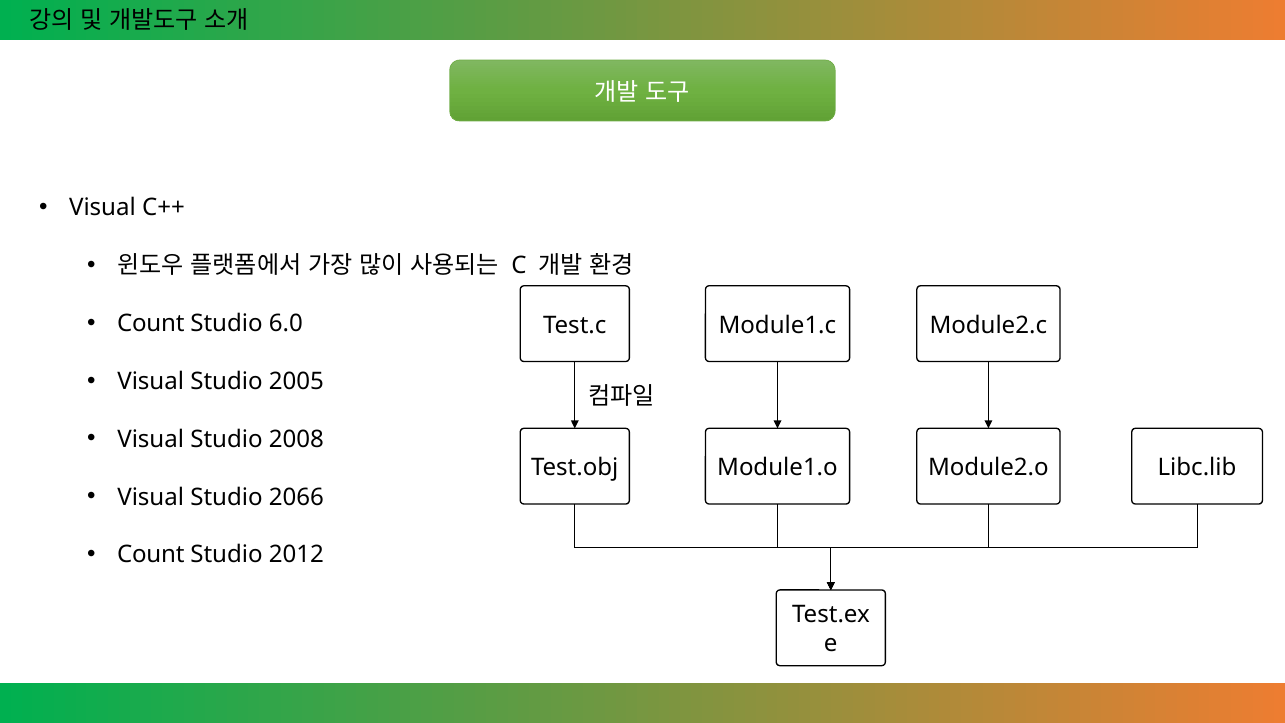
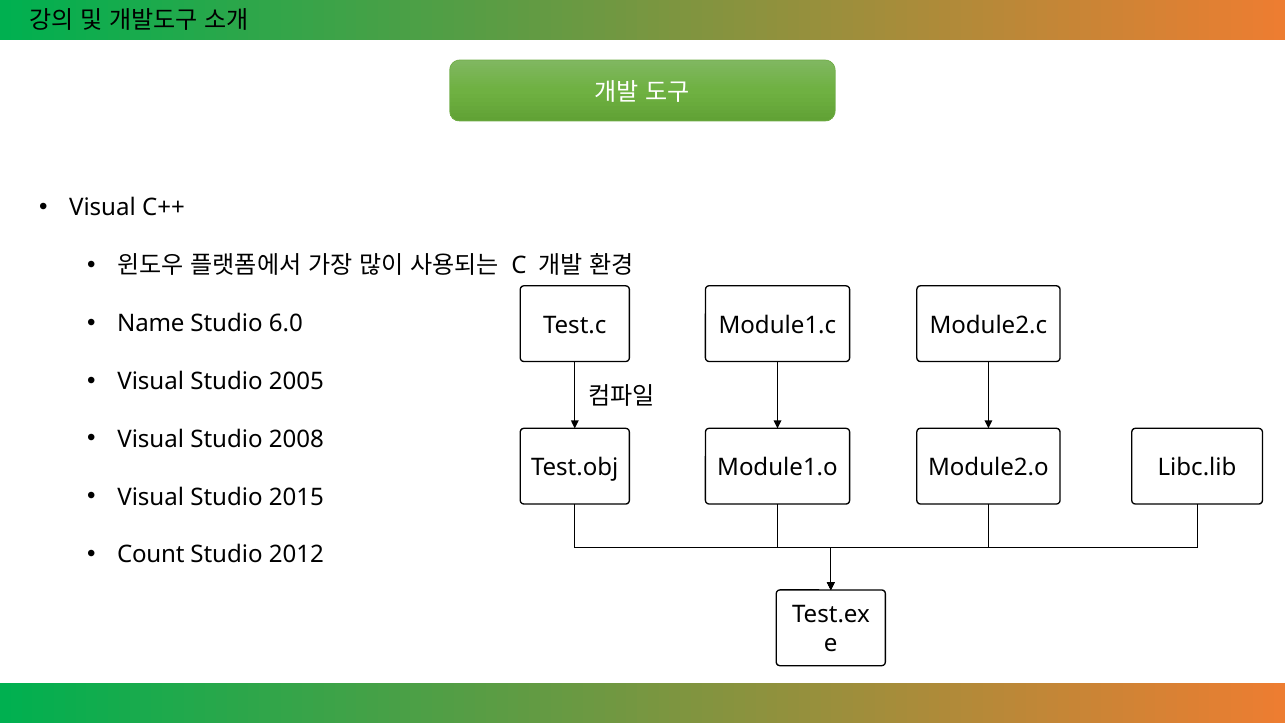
Count: Count -> Name (151, 324)
2066: 2066 -> 2015 (296, 497)
